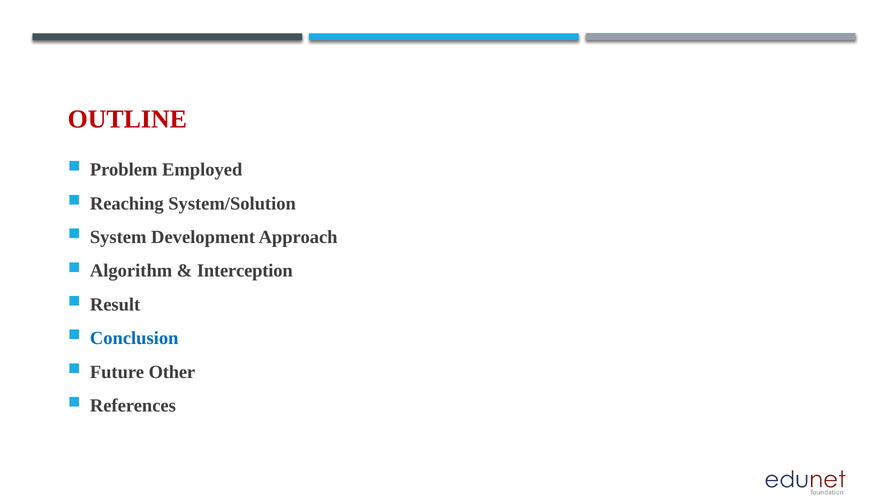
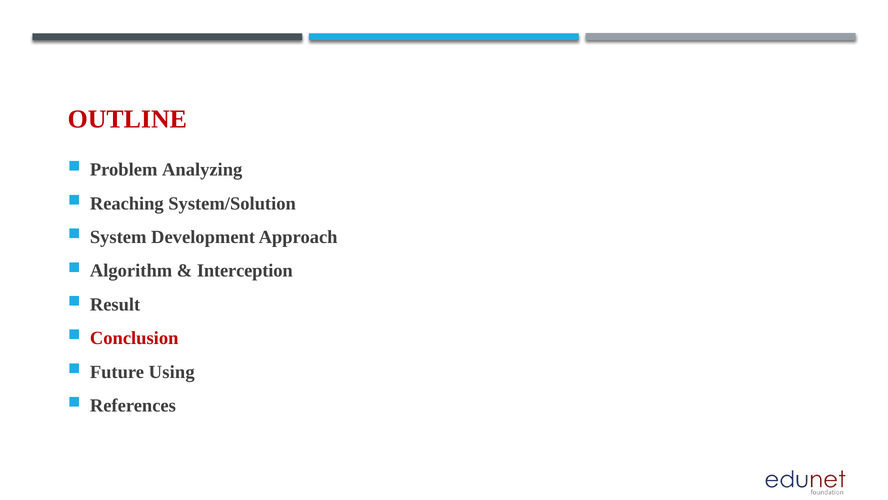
Employed: Employed -> Analyzing (202, 170)
Conclusion colour: blue -> red (134, 338)
Other: Other -> Using (172, 372)
